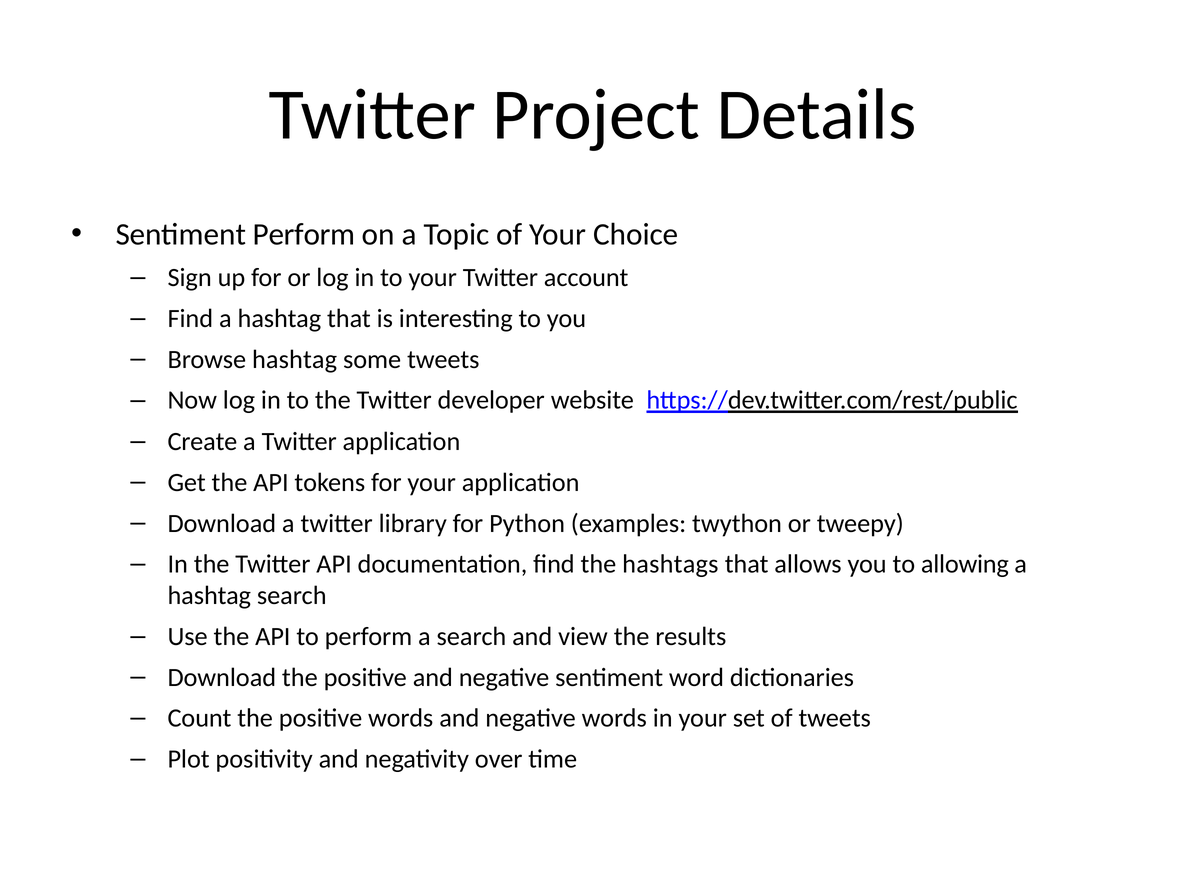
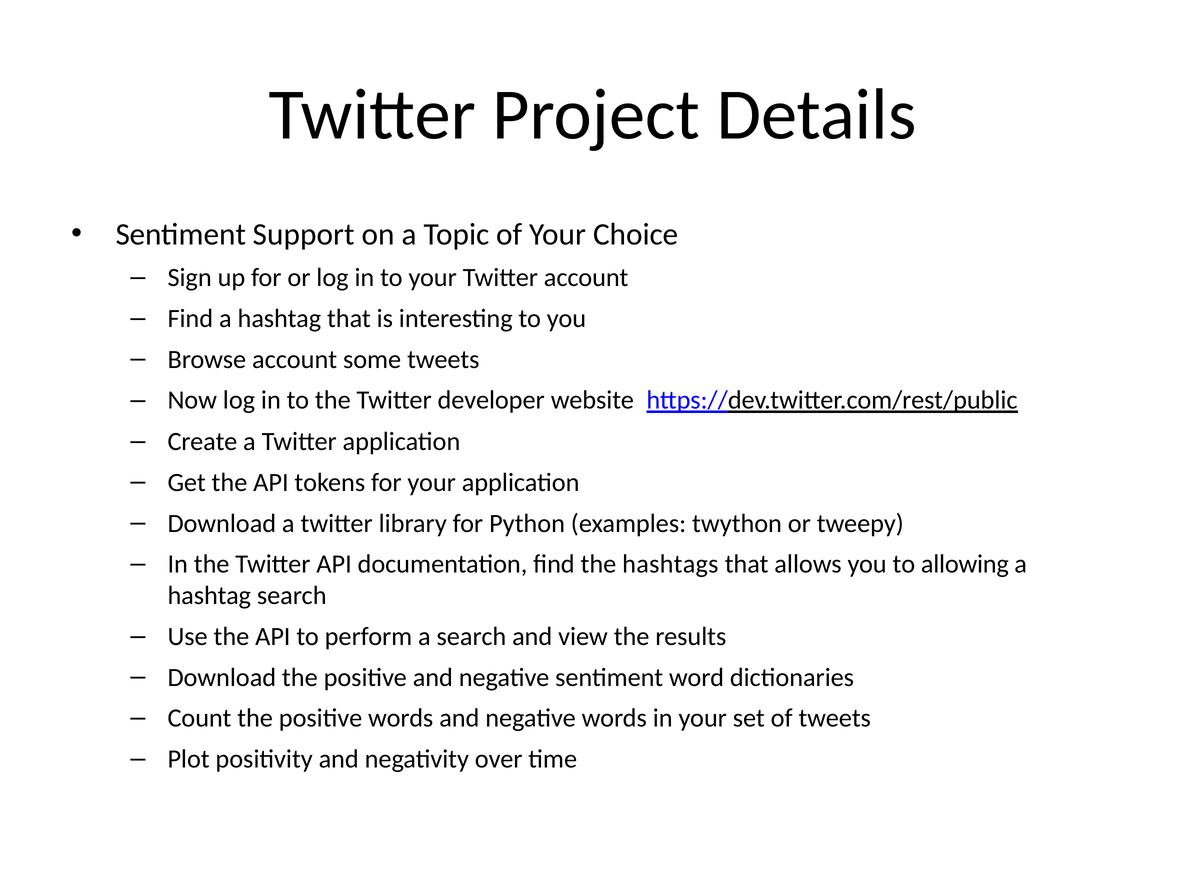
Sentiment Perform: Perform -> Support (304, 234)
Browse hashtag: hashtag -> account (295, 360)
